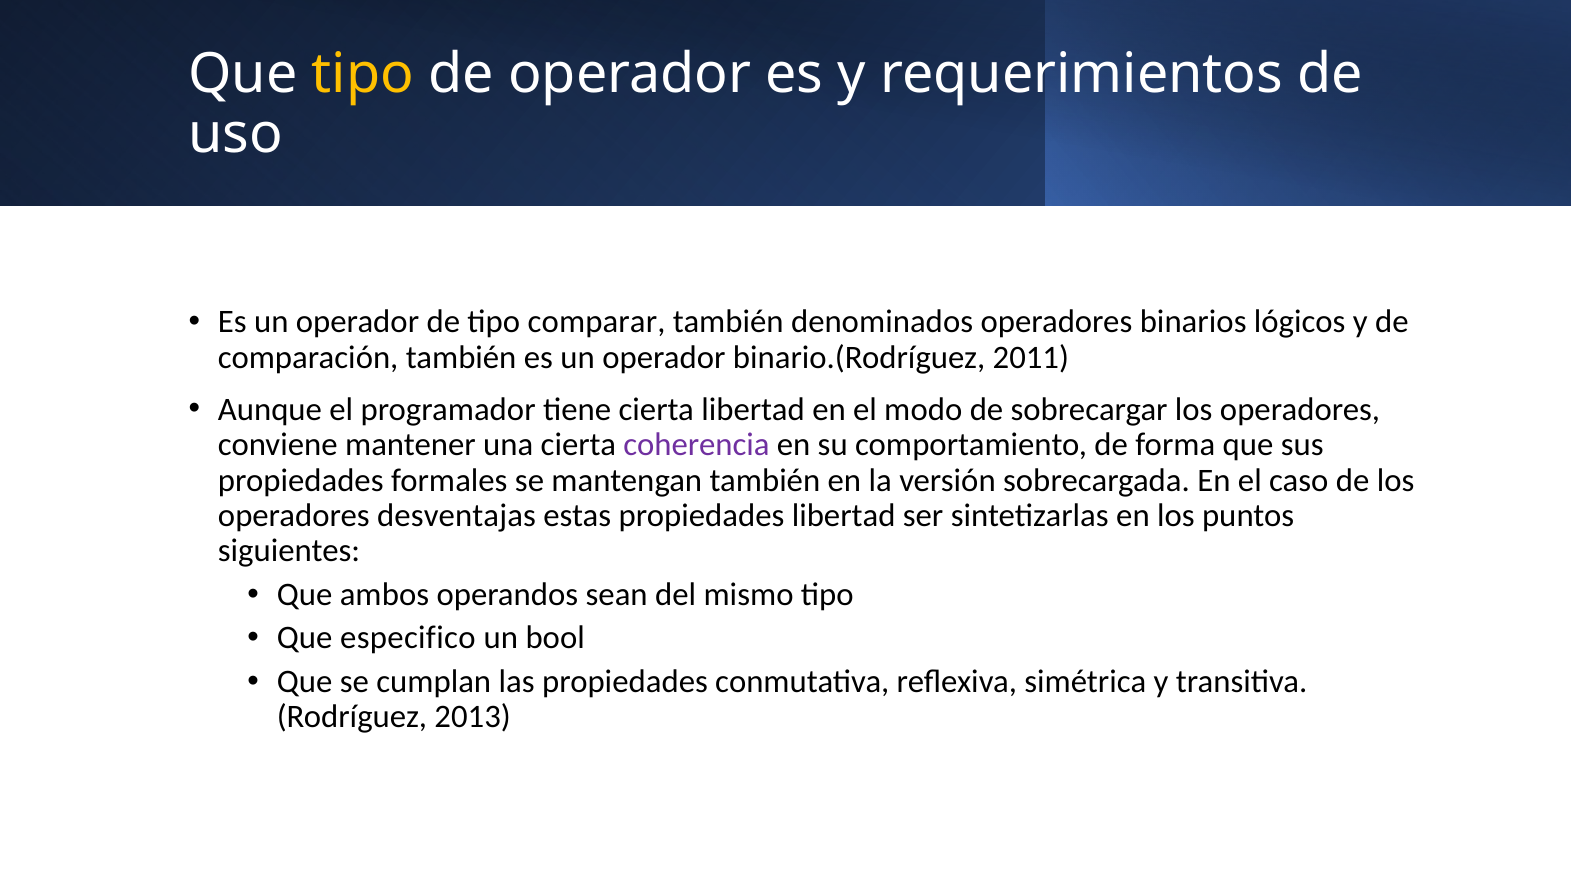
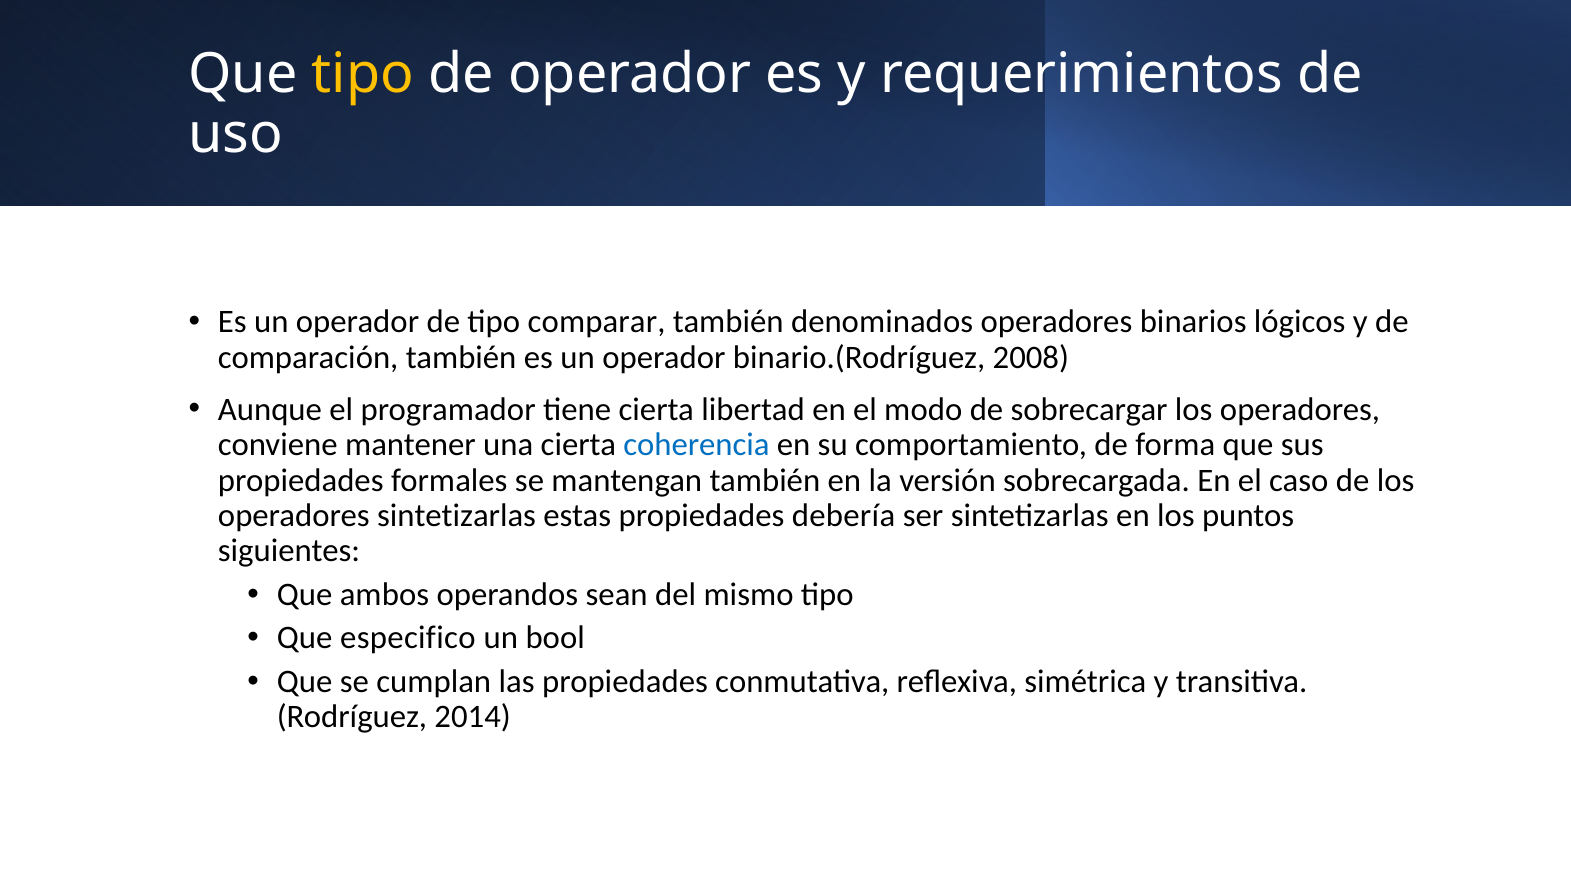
2011: 2011 -> 2008 (1031, 357)
coherencia colour: purple -> blue (696, 445)
operadores desventajas: desventajas -> sintetizarlas (457, 515)
propiedades libertad: libertad -> debería (843, 515)
2013: 2013 -> 2014 (473, 717)
